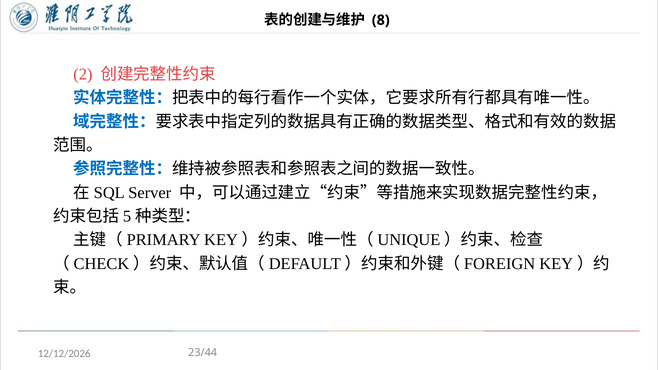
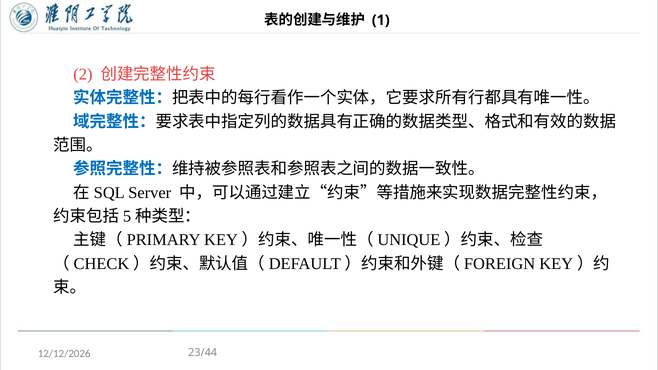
8: 8 -> 1 (381, 20)
